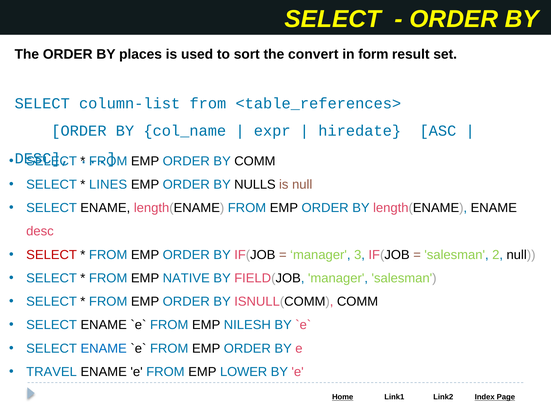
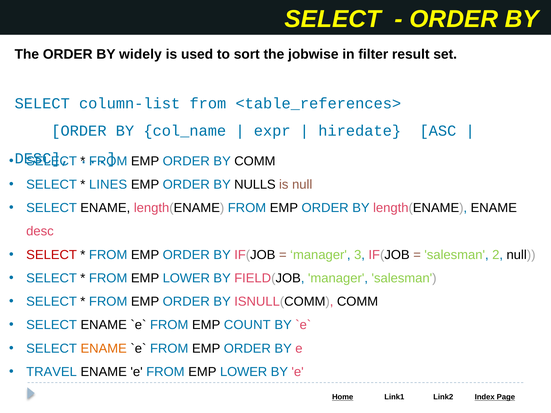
places: places -> widely (140, 54)
convert: convert -> jobwise (313, 54)
form: form -> filter (373, 54)
NATIVE: NATIVE -> LOWER (186, 278)
NILESH: NILESH -> COUNT (247, 325)
ENAME colour: blue -> orange (104, 349)
